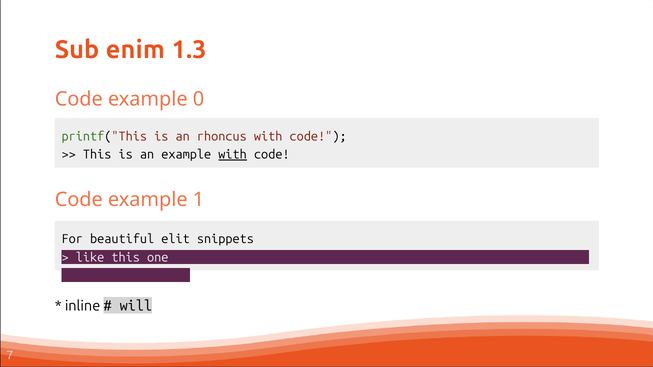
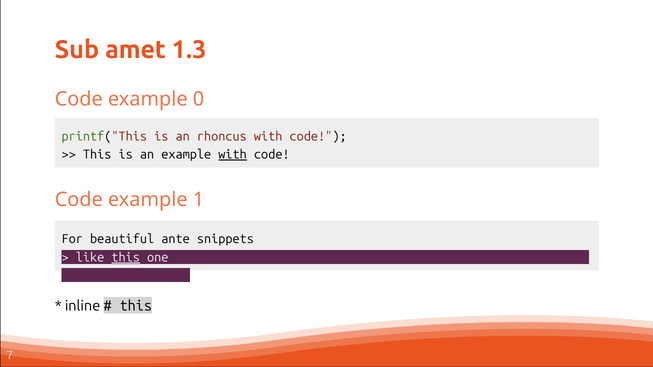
enim: enim -> amet (135, 50)
elit: elit -> ante (176, 239)
this underline: none -> present (126, 258)
will: will -> this (136, 306)
